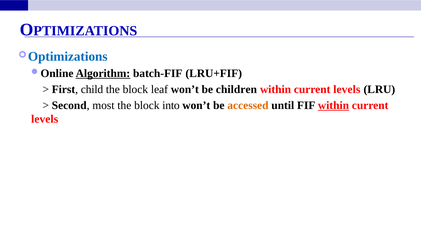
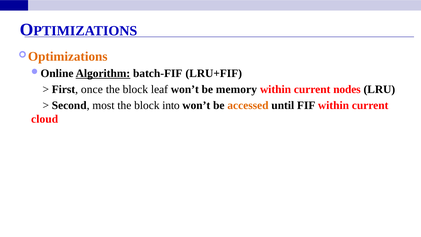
Optimizations colour: blue -> orange (68, 56)
child: child -> once (92, 89)
children: children -> memory (236, 89)
levels: levels -> nodes (347, 89)
within underline: present -> none (334, 105)
levels: levels -> cloud (45, 119)
